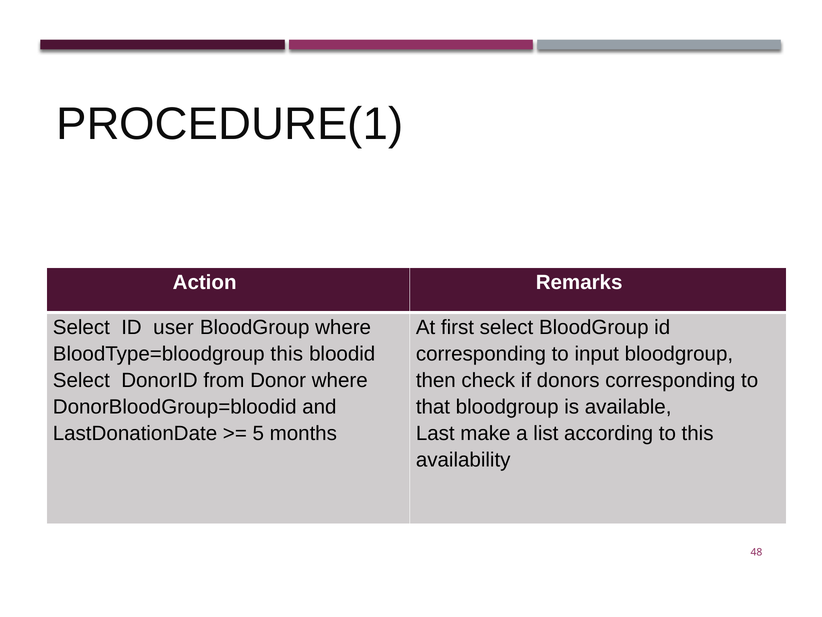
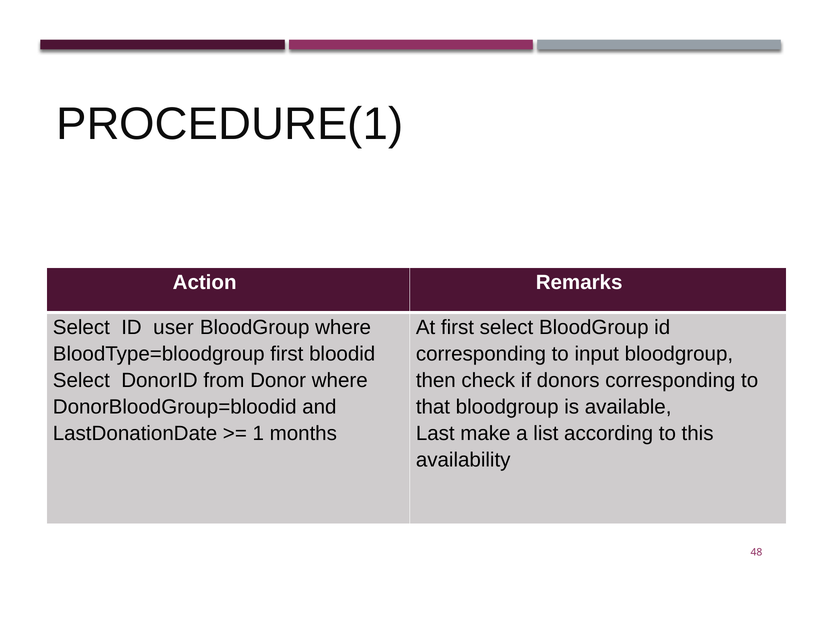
BloodType=bloodgroup this: this -> first (287, 354)
5: 5 -> 1 (258, 433)
